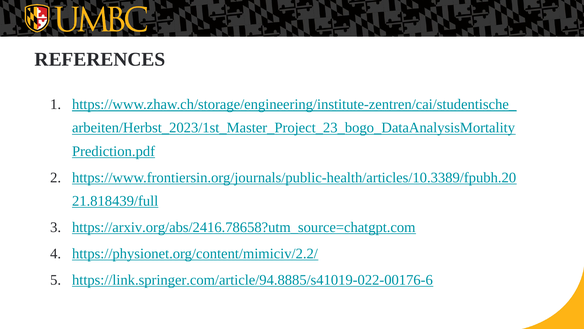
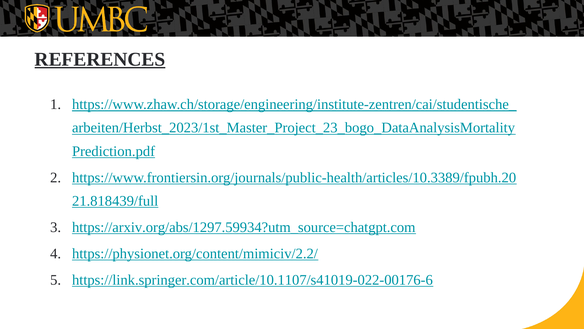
REFERENCES underline: none -> present (100, 59)
https://arxiv.org/abs/2416.78658?utm_source=chatgpt.com: https://arxiv.org/abs/2416.78658?utm_source=chatgpt.com -> https://arxiv.org/abs/1297.59934?utm_source=chatgpt.com (244, 227)
https://link.springer.com/article/94.8885/s41019-022-00176-6: https://link.springer.com/article/94.8885/s41019-022-00176-6 -> https://link.springer.com/article/10.1107/s41019-022-00176-6 (252, 279)
